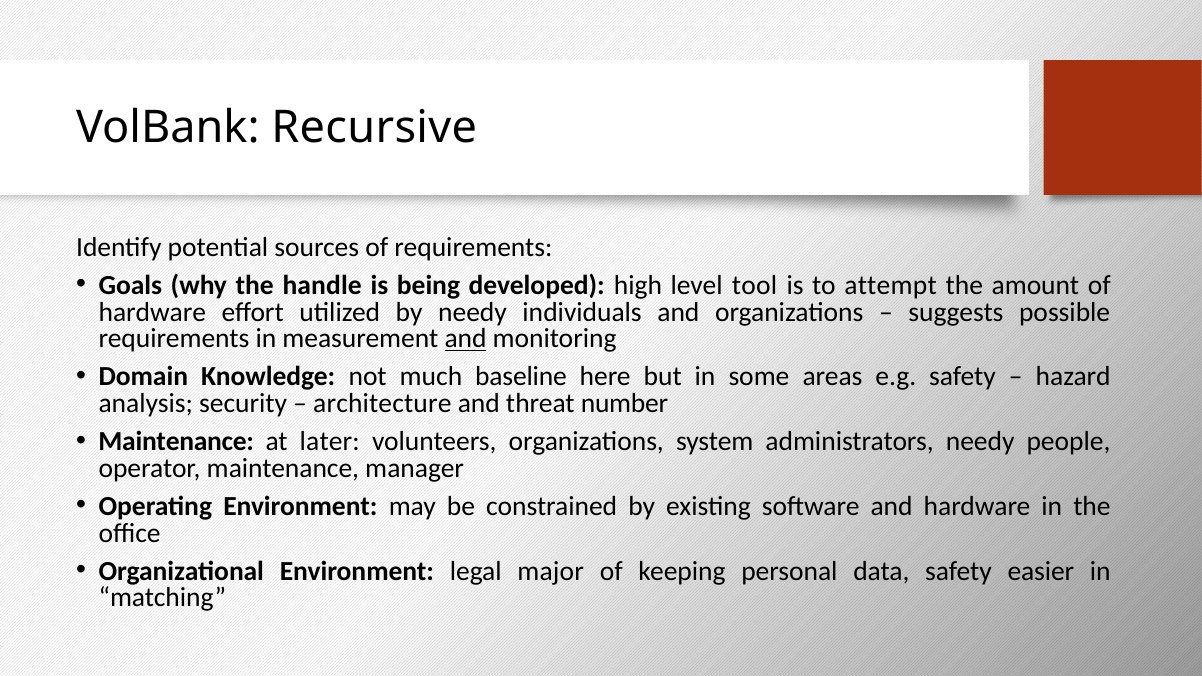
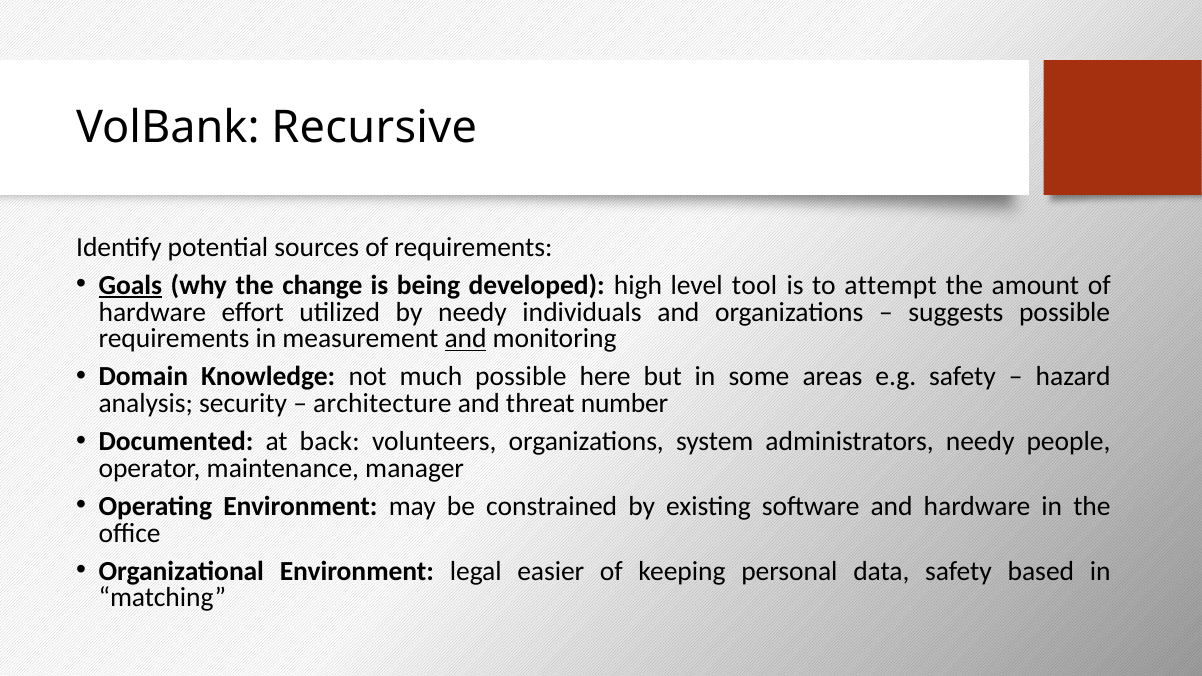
Goals underline: none -> present (130, 285)
handle: handle -> change (322, 285)
much baseline: baseline -> possible (521, 377)
Maintenance: Maintenance -> Documented (176, 442)
later: later -> back (330, 442)
major: major -> easier (551, 571)
easier: easier -> based (1041, 571)
